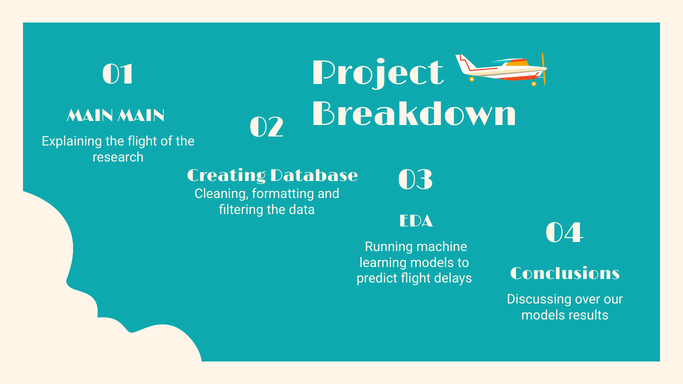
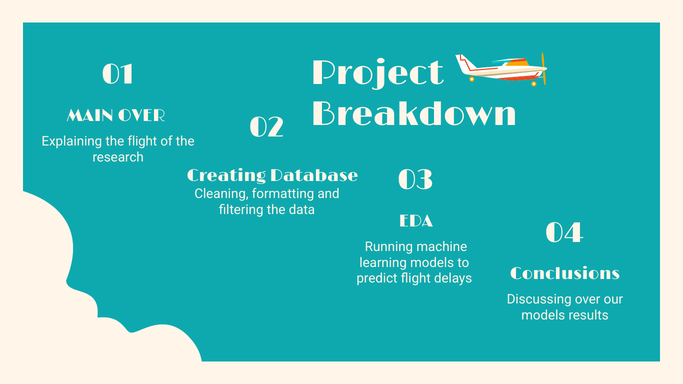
MAIN MAIN: MAIN -> OVER (141, 116)
